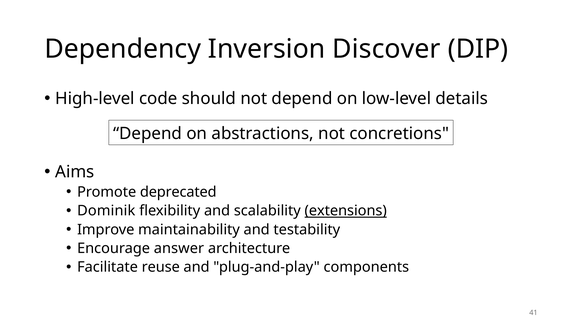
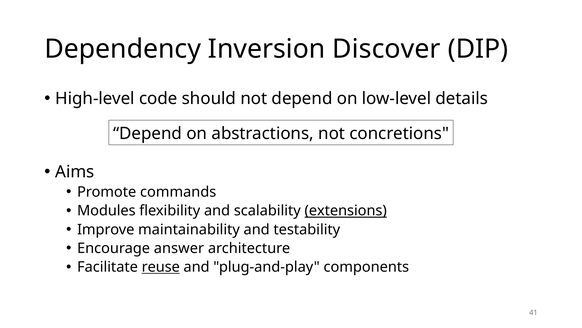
deprecated: deprecated -> commands (178, 192)
Dominik: Dominik -> Modules (106, 210)
reuse underline: none -> present (161, 267)
